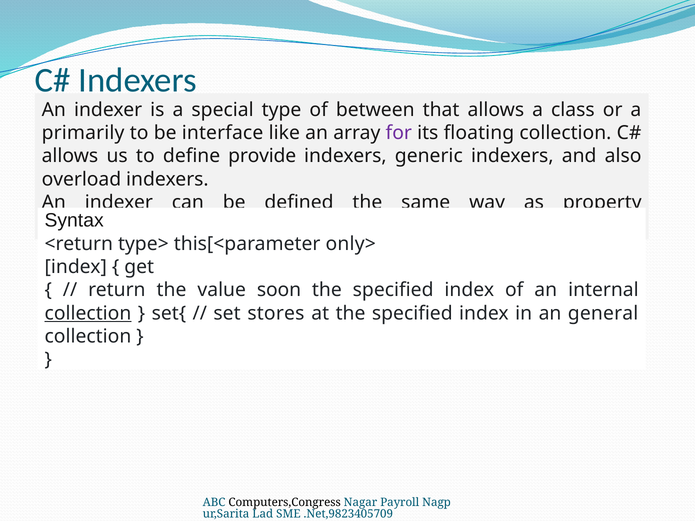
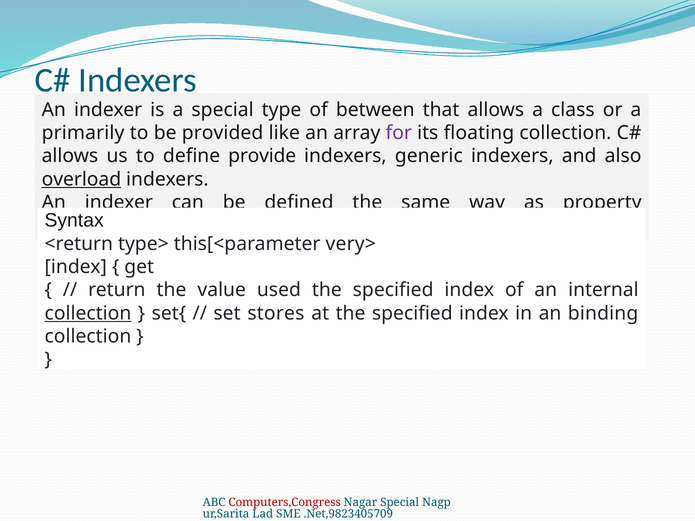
interface: interface -> provided (223, 133)
overload underline: none -> present (81, 179)
only>: only> -> very> (351, 244)
soon: soon -> used (279, 290)
general: general -> binding (603, 313)
Computers,Congress colour: black -> red (285, 503)
Nagar Payroll: Payroll -> Special (400, 503)
